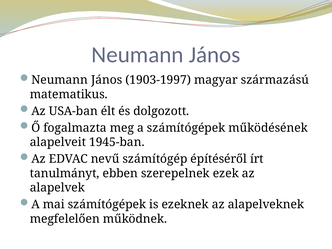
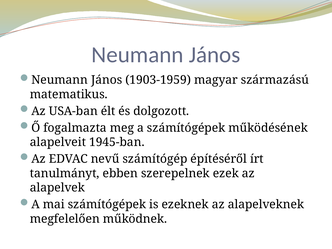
1903-1997: 1903-1997 -> 1903-1959 (158, 80)
